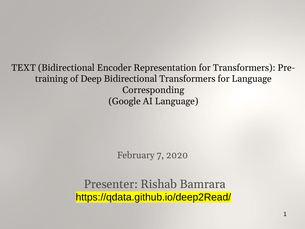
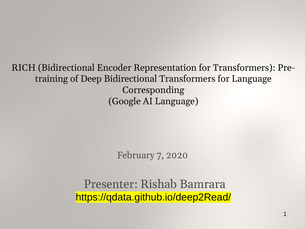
TEXT: TEXT -> RICH (24, 68)
